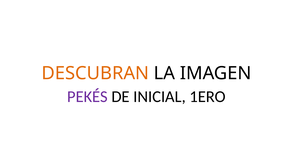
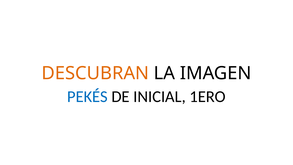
PEKÉS colour: purple -> blue (87, 96)
